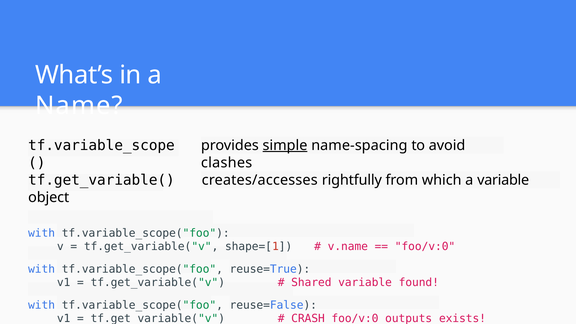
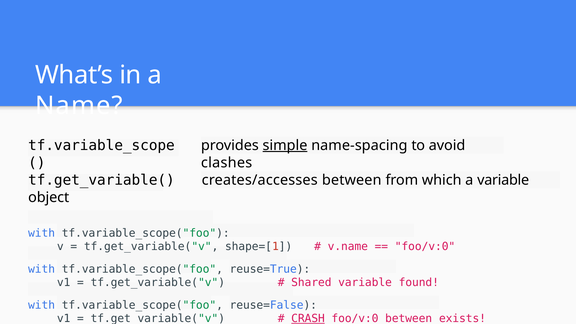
creates/accesses rightfully: rightfully -> between (352, 180)
CRASH underline: none -> present (308, 318)
foo/v:0 outputs: outputs -> between (409, 318)
